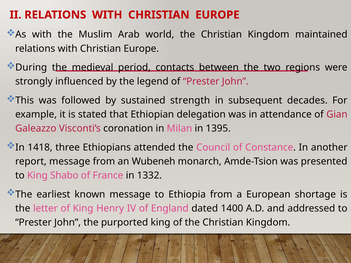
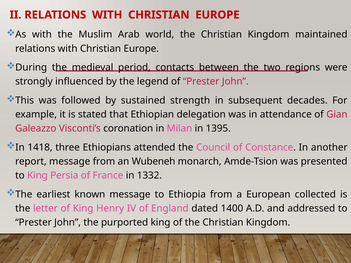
Shabo: Shabo -> Persia (64, 176)
shortage: shortage -> collected (315, 194)
